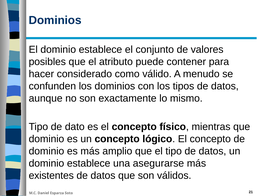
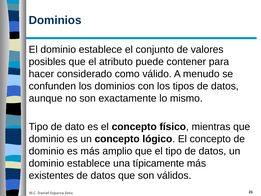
asegurarse: asegurarse -> típicamente (159, 163)
